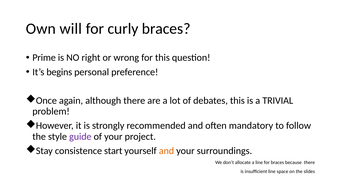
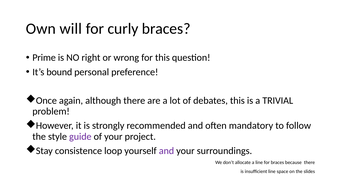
begins: begins -> bound (59, 72)
start: start -> loop (113, 151)
and colour: orange -> purple (166, 151)
